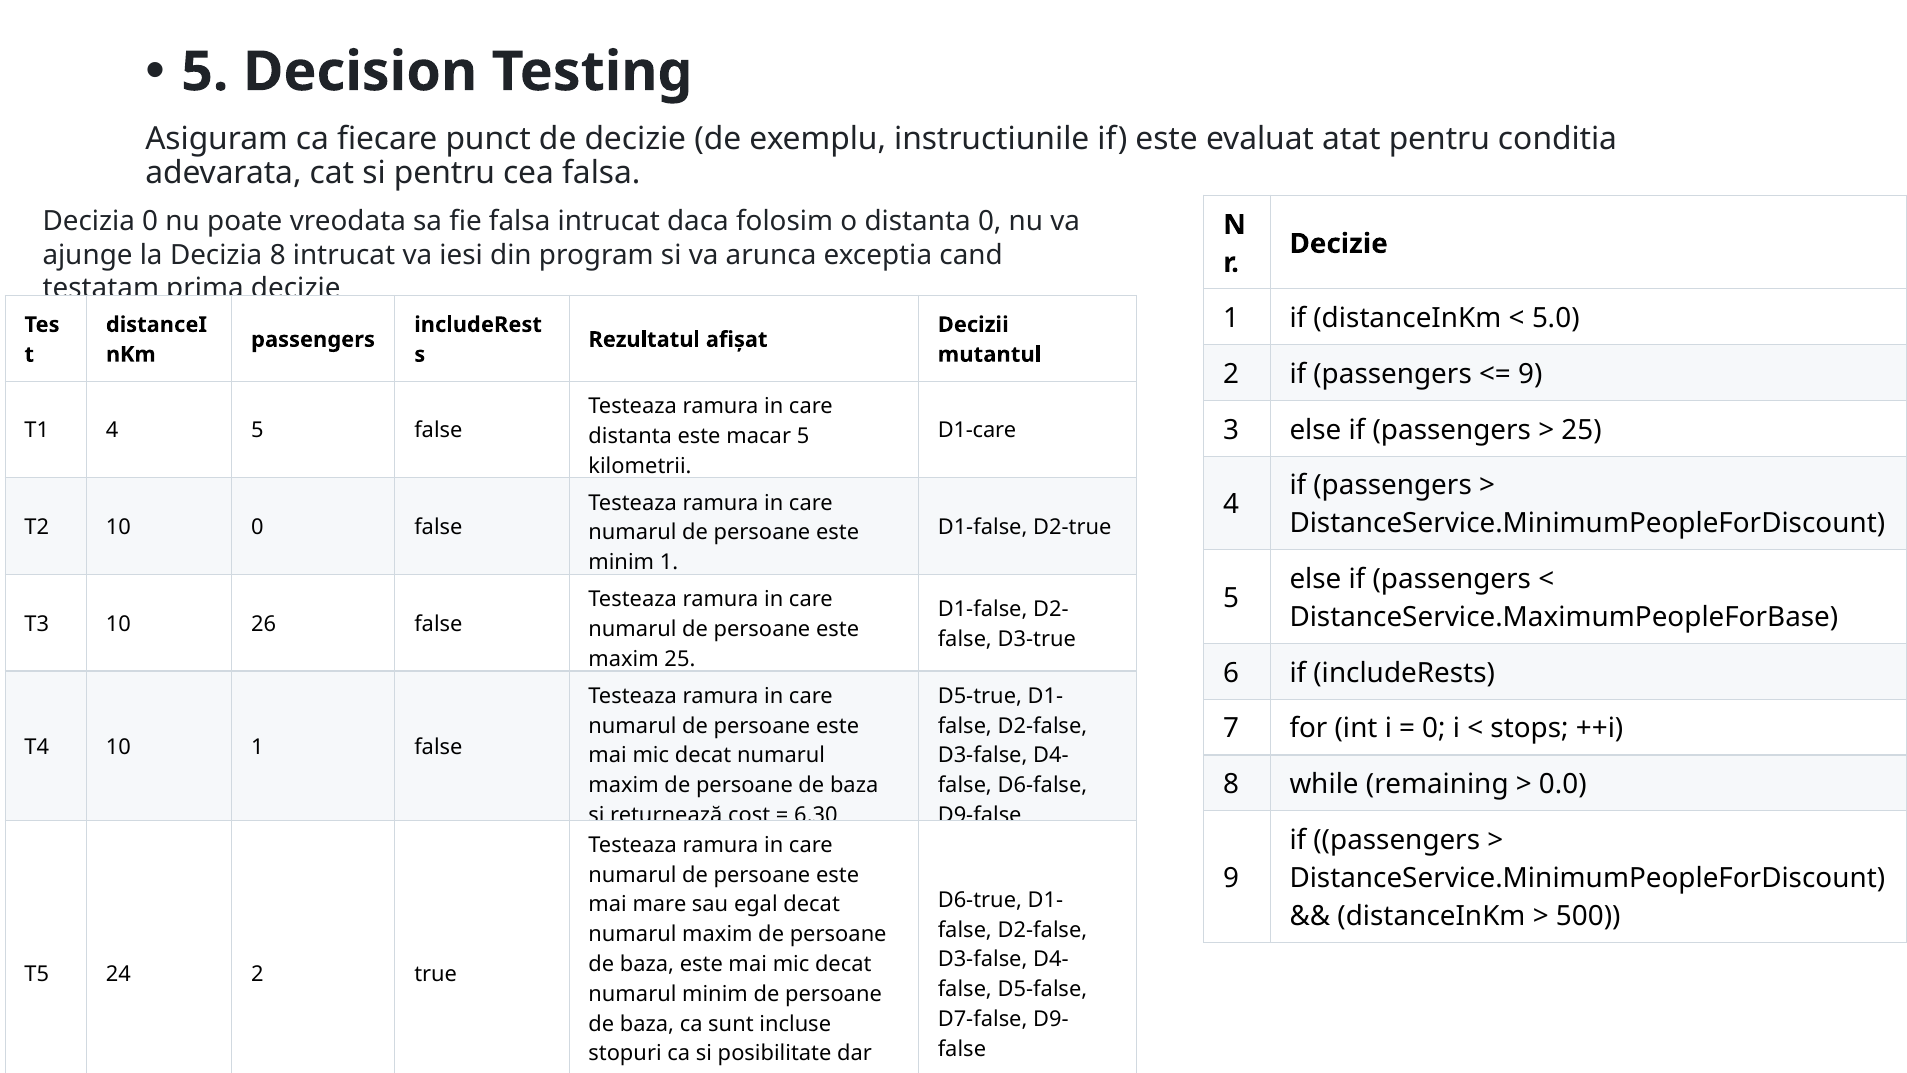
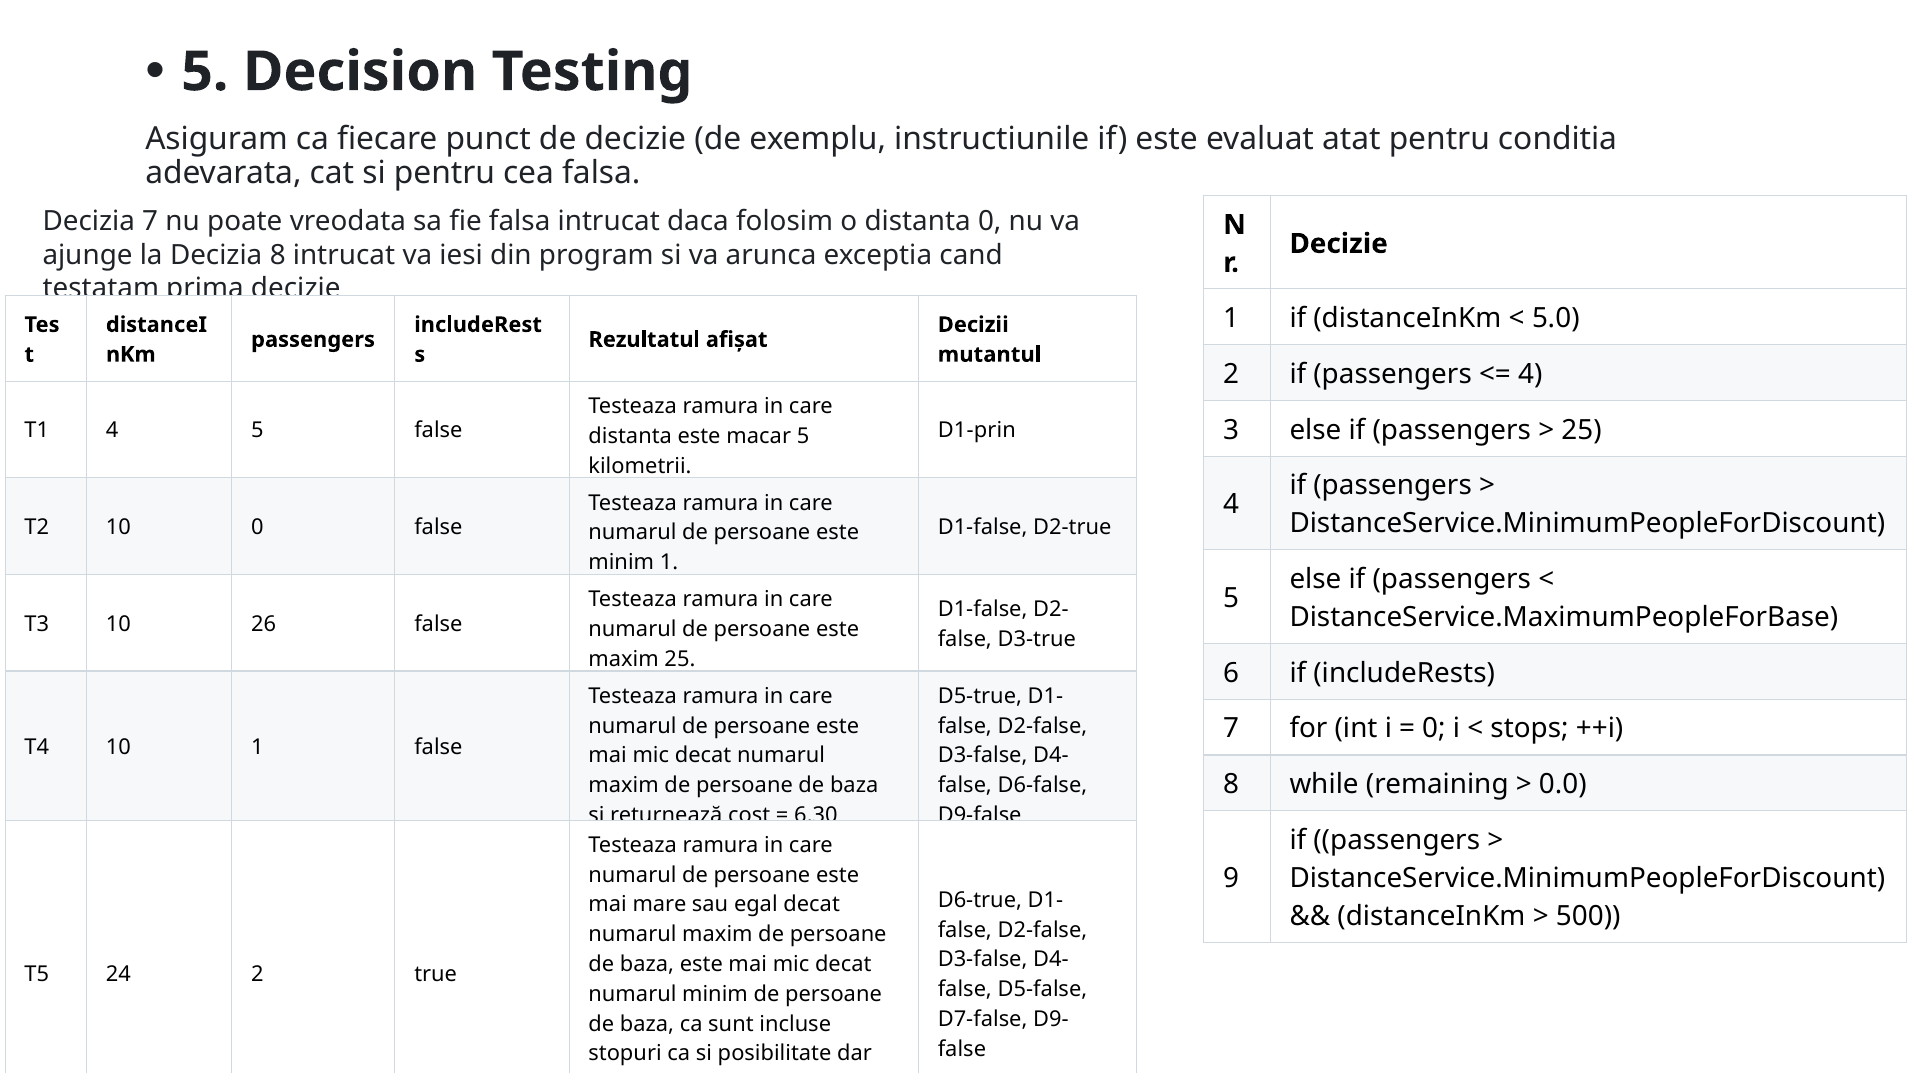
Decizia 0: 0 -> 7 (150, 222)
9: 9 -> 4 (1530, 374)
D1-care: D1-care -> D1-prin (977, 431)
